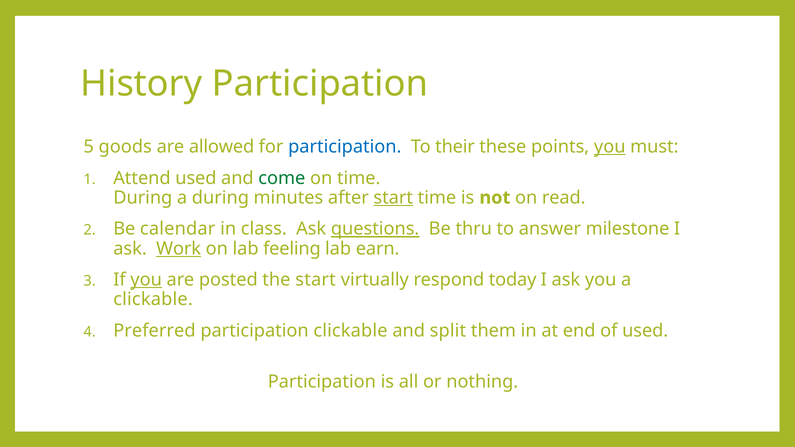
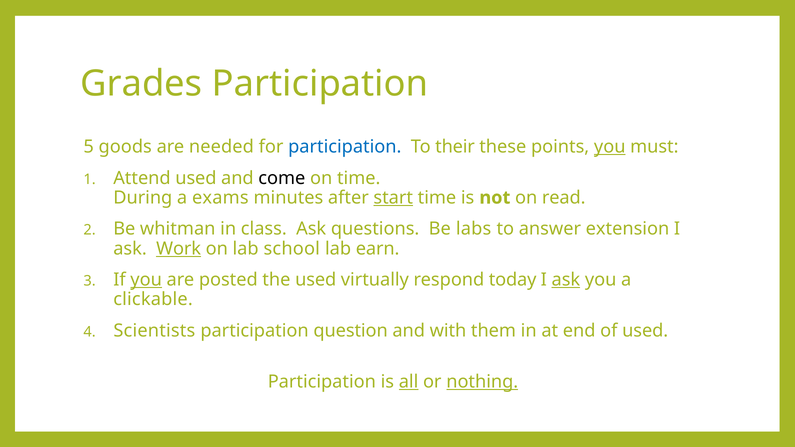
History: History -> Grades (141, 84)
allowed: allowed -> needed (221, 147)
come colour: green -> black (282, 178)
a during: during -> exams (220, 198)
calendar: calendar -> whitman (178, 229)
questions underline: present -> none (375, 229)
thru: thru -> labs (474, 229)
milestone: milestone -> extension (628, 229)
feeling: feeling -> school (292, 249)
the start: start -> used (316, 280)
ask underline: none -> present (566, 280)
Preferred: Preferred -> Scientists (154, 331)
participation clickable: clickable -> question (351, 331)
split: split -> with (448, 331)
all underline: none -> present (409, 382)
nothing underline: none -> present (482, 382)
